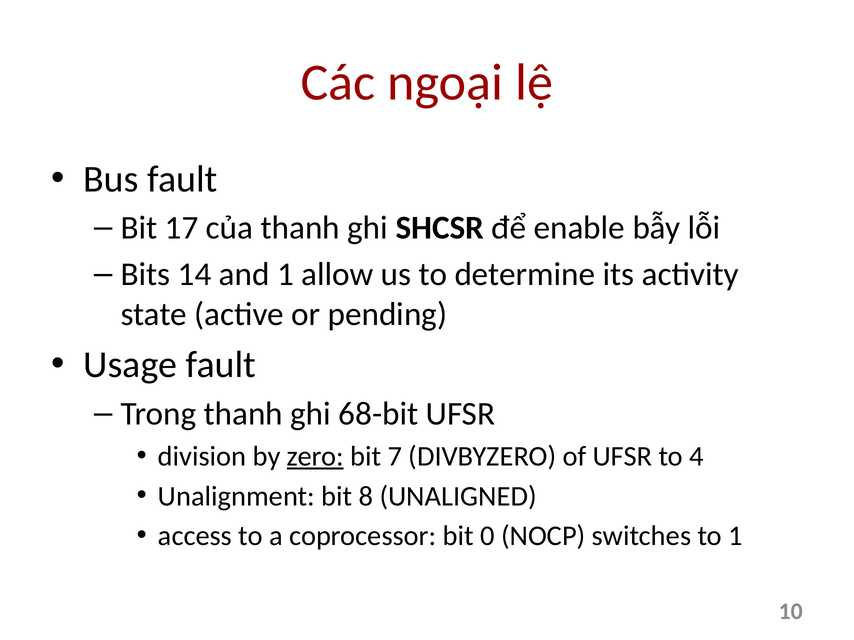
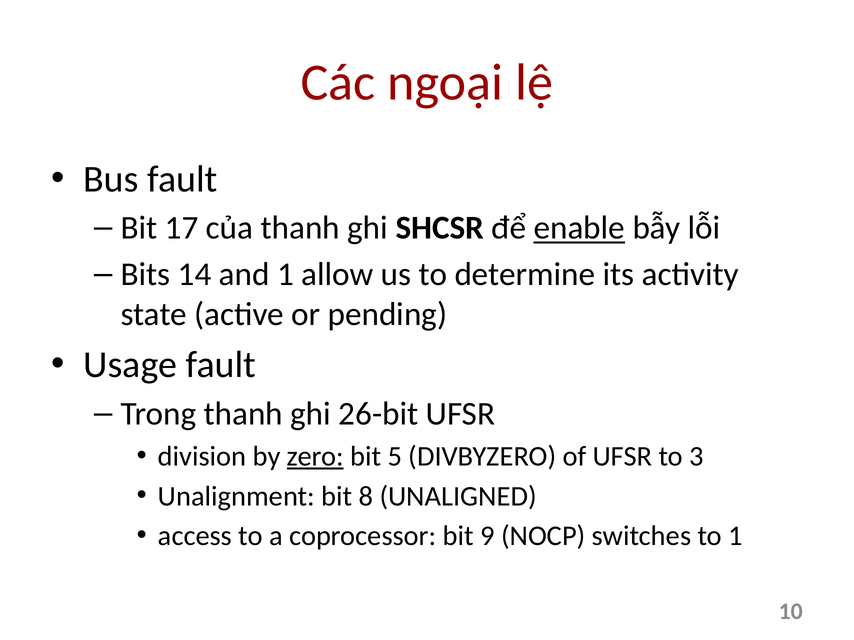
enable underline: none -> present (579, 228)
68-bit: 68-bit -> 26-bit (378, 414)
7: 7 -> 5 (395, 457)
4: 4 -> 3 (696, 457)
0: 0 -> 9 (487, 536)
